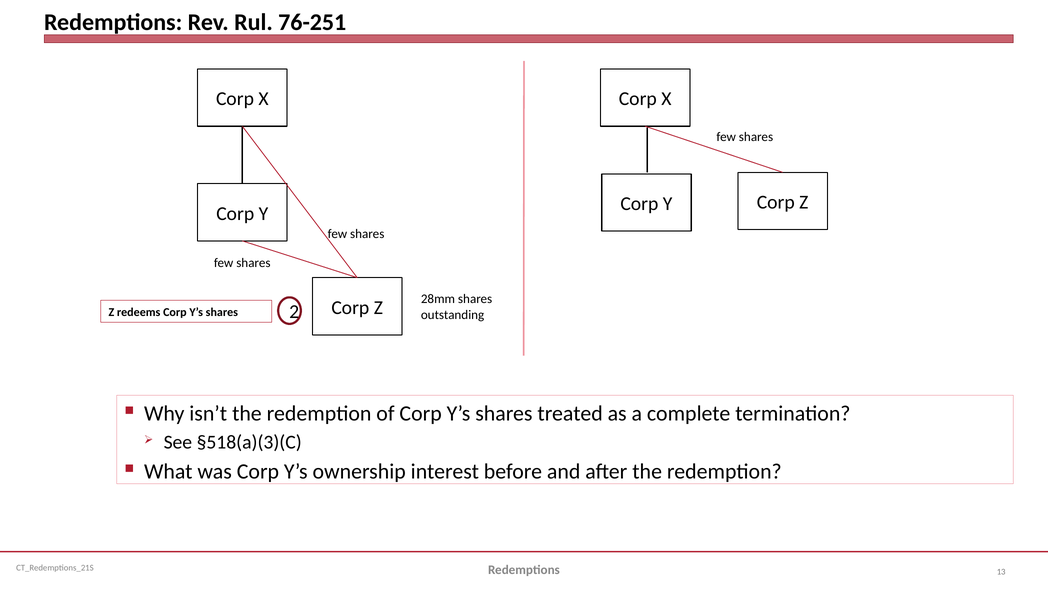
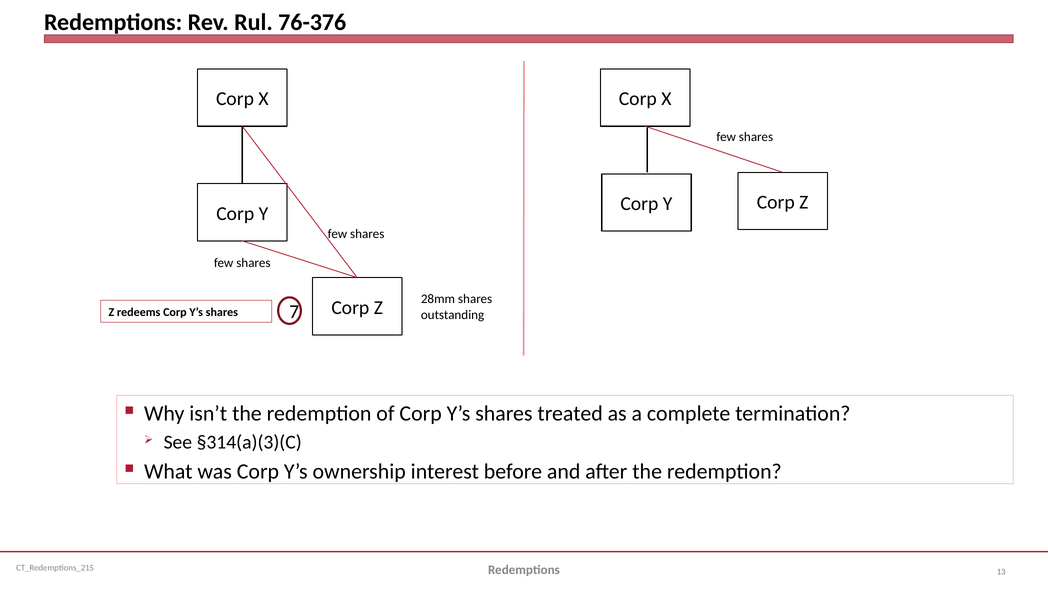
76-251: 76-251 -> 76-376 (312, 22)
2: 2 -> 7 (294, 312)
§518(a)(3)(C: §518(a)(3)(C -> §314(a)(3)(C (249, 443)
